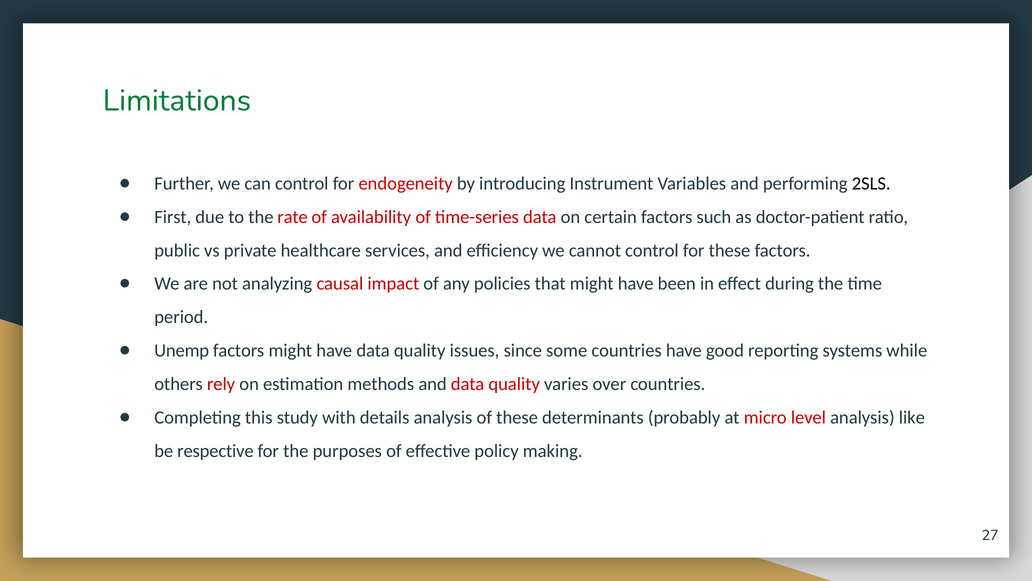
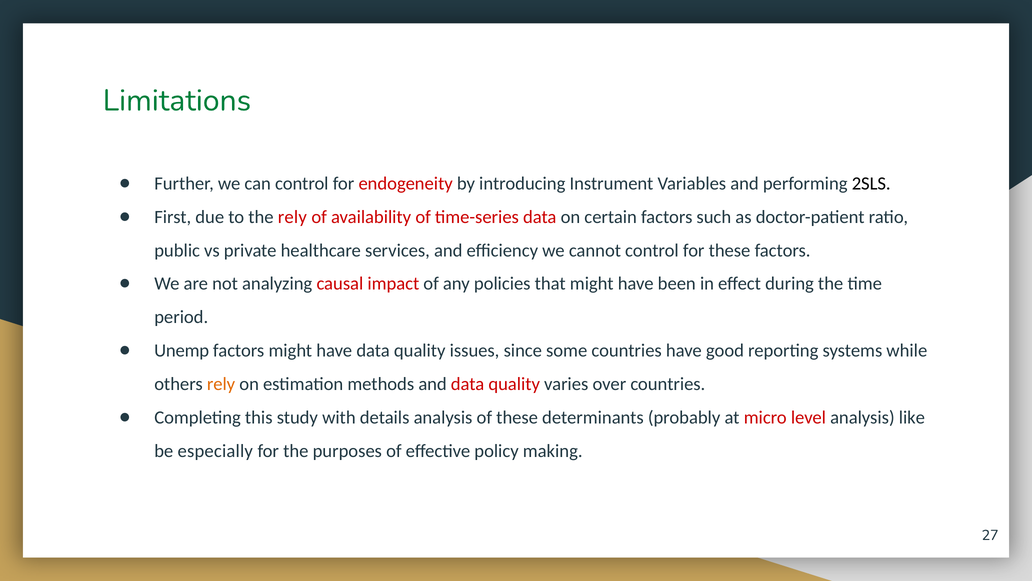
the rate: rate -> rely (292, 217)
rely colour: red -> orange (221, 384)
respective: respective -> especially (215, 451)
